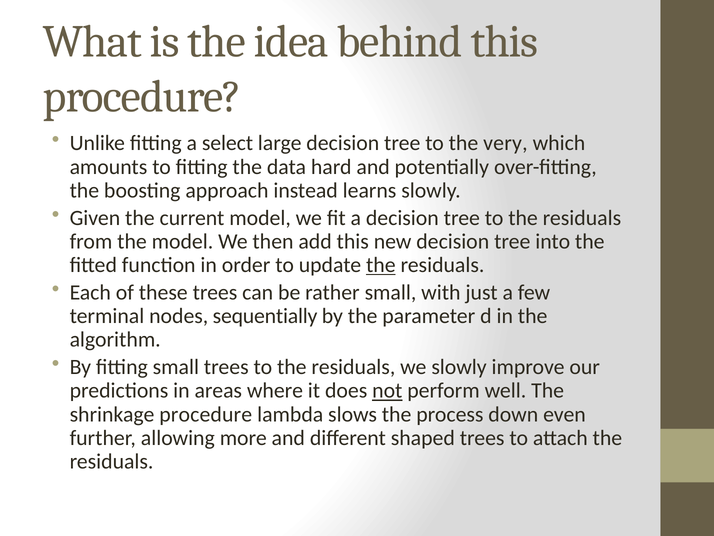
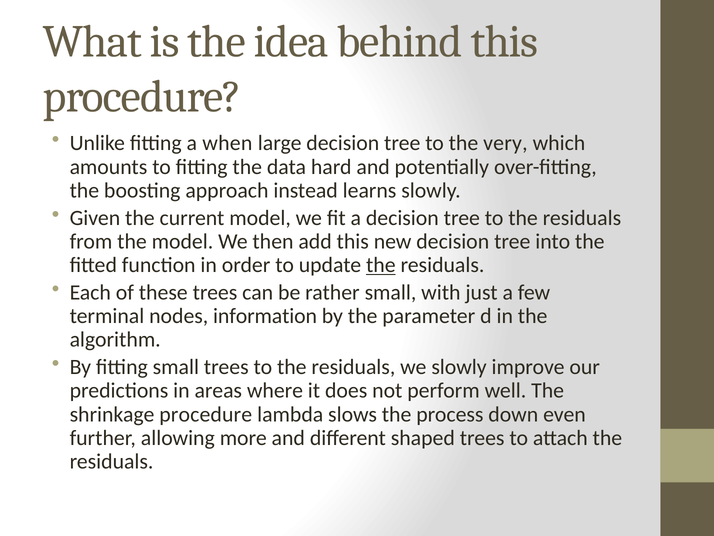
select: select -> when (227, 143)
sequentially: sequentially -> information (265, 316)
not underline: present -> none (387, 390)
